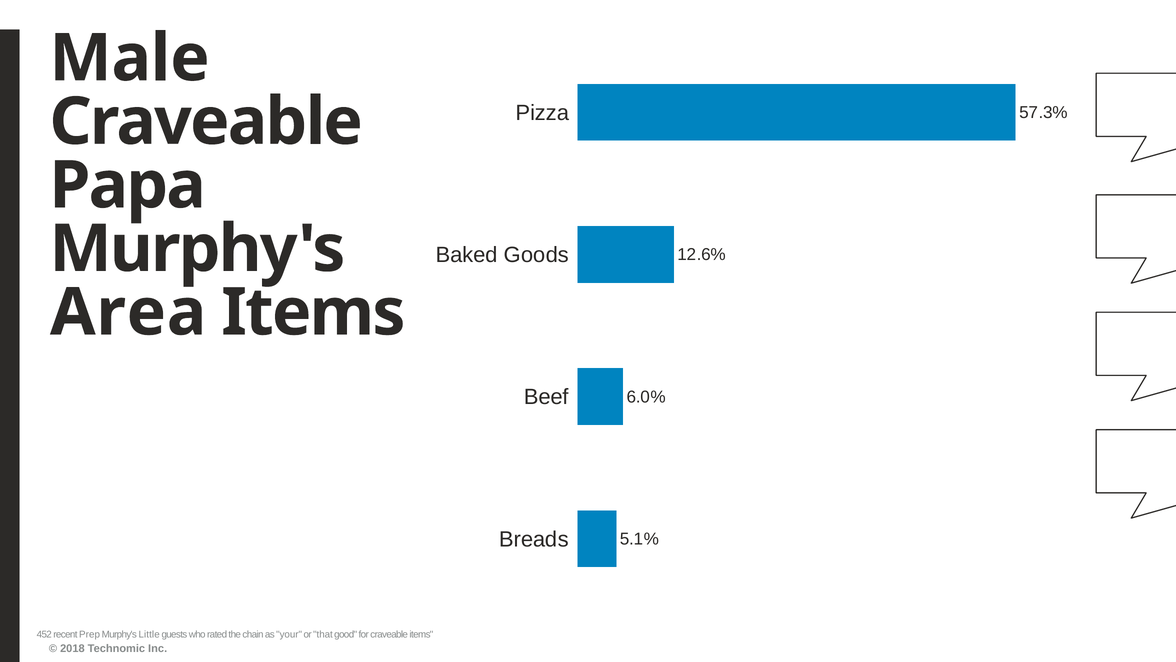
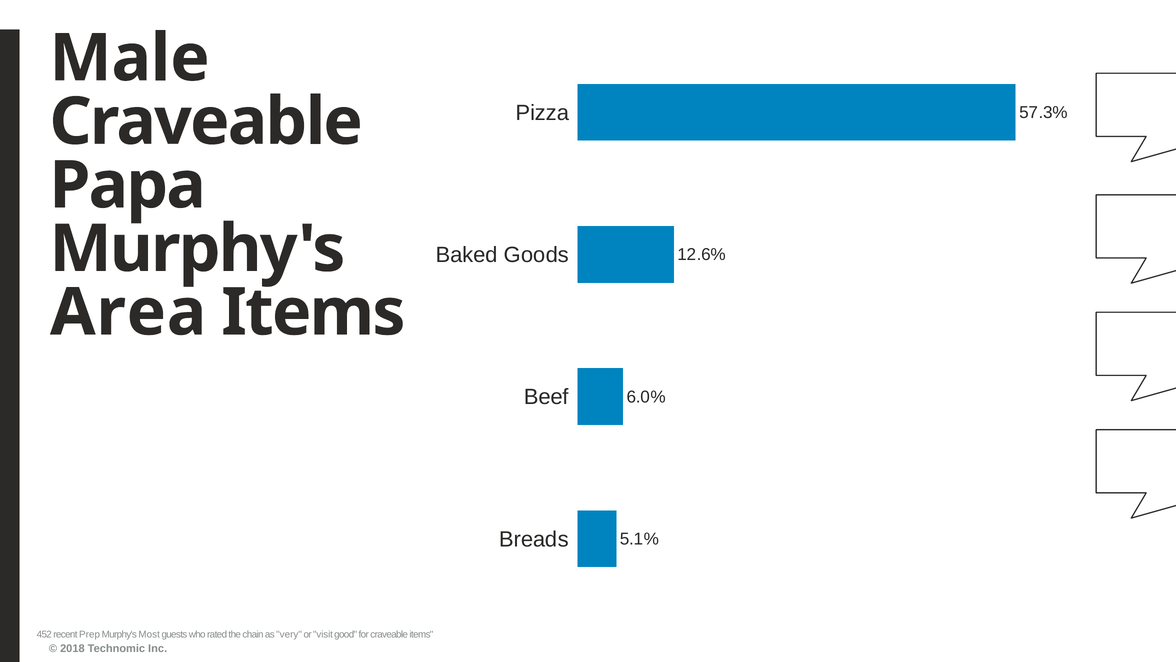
Little: Little -> Most (149, 634)
your: your -> very (289, 634)
that: that -> visit (323, 634)
